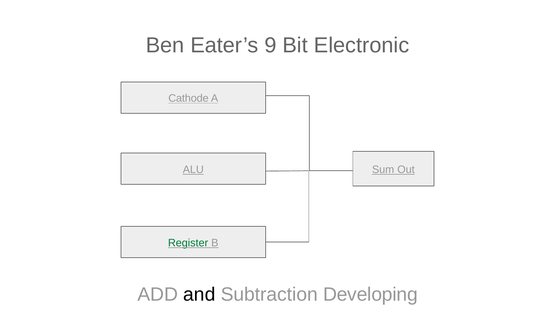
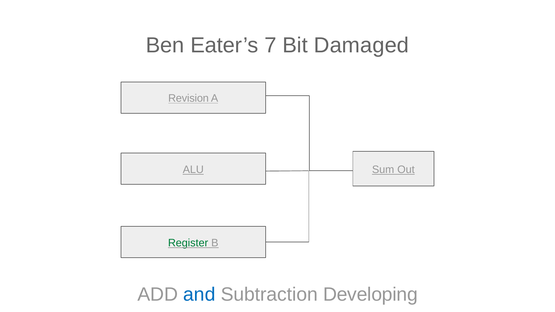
9: 9 -> 7 (270, 45)
Electronic: Electronic -> Damaged (361, 45)
Cathode: Cathode -> Revision (188, 98)
and colour: black -> blue (199, 295)
